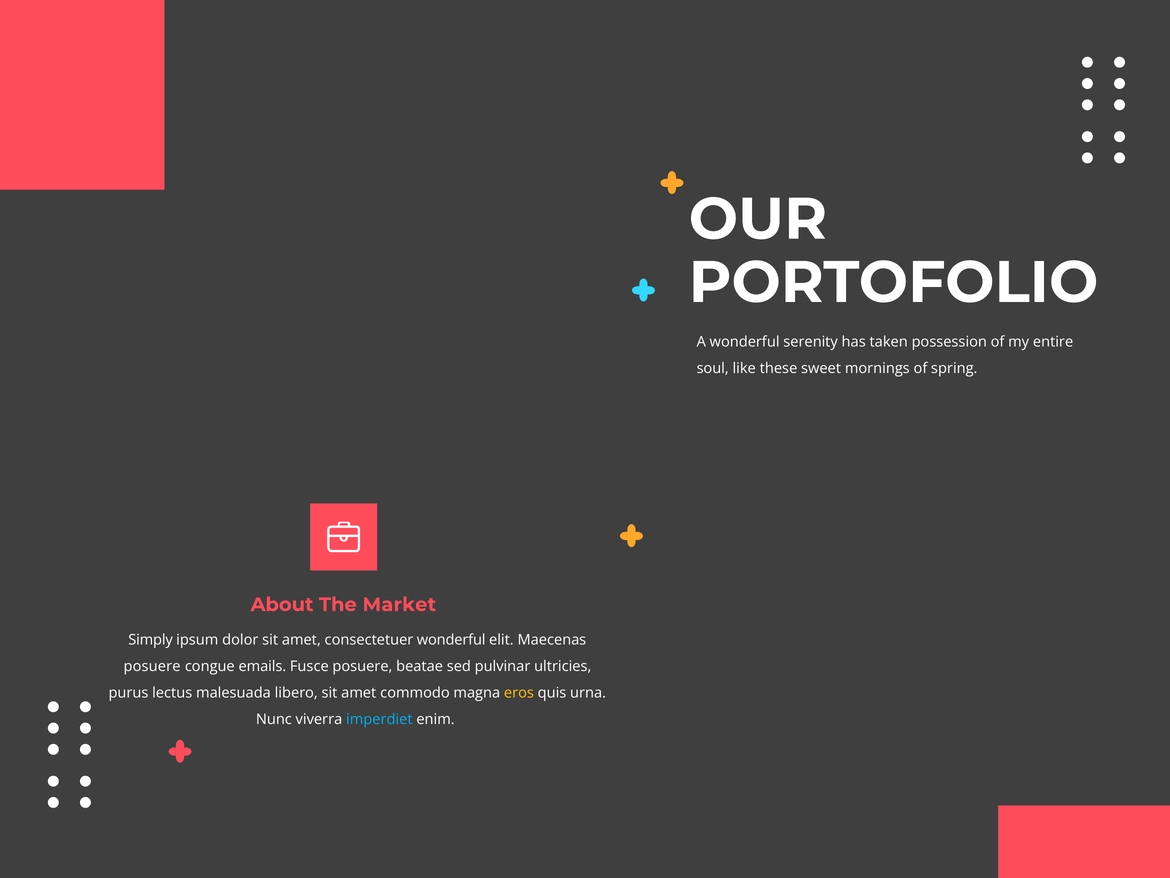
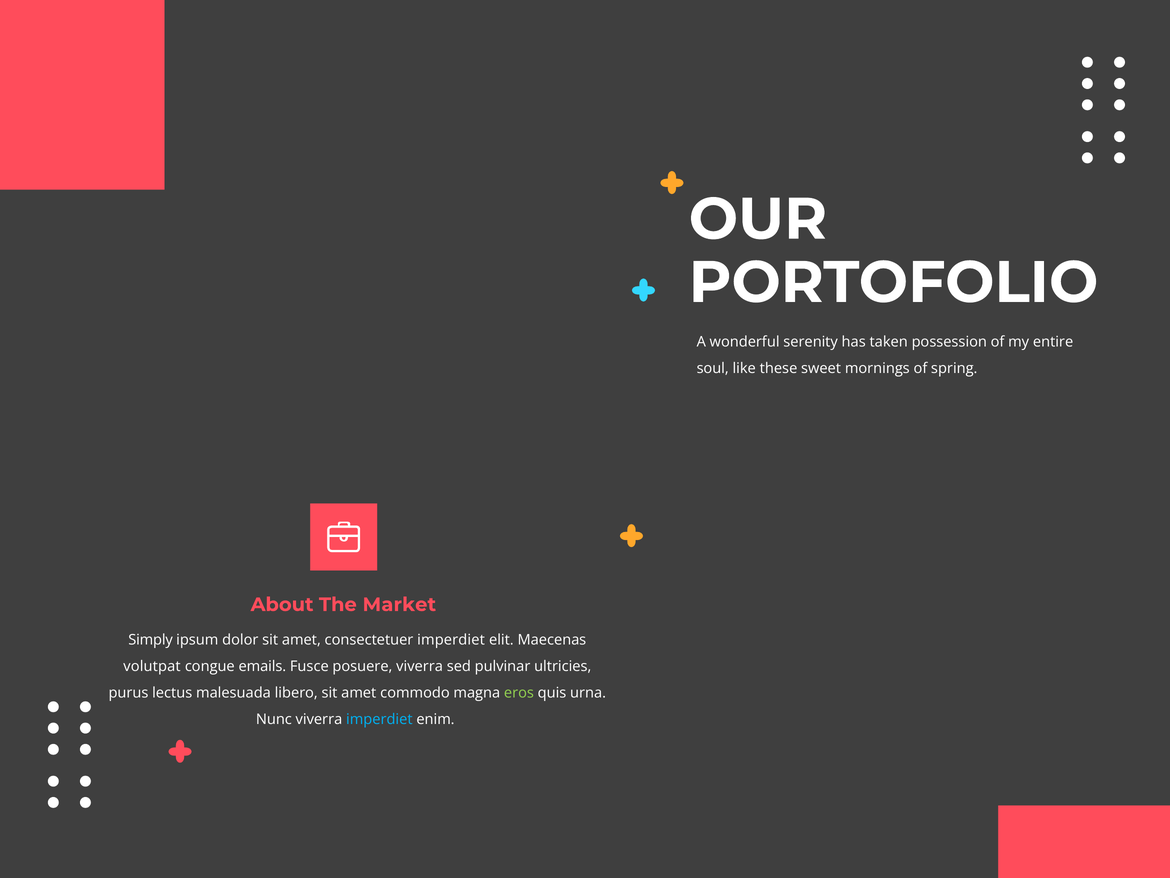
consectetuer wonderful: wonderful -> imperdiet (451, 640)
posuere: posuere -> volutpat (152, 666)
posuere beatae: beatae -> viverra (420, 666)
eros colour: yellow -> light green (519, 692)
